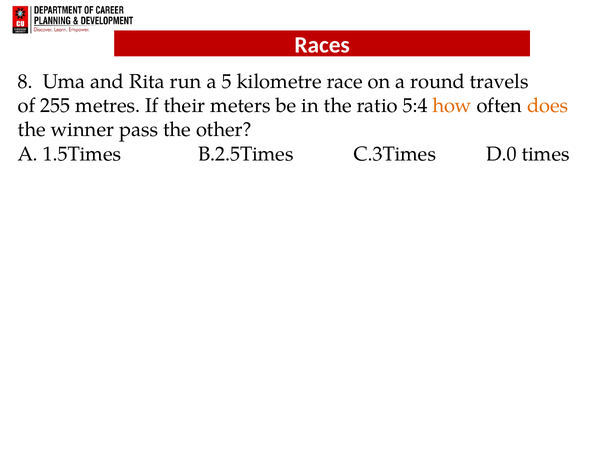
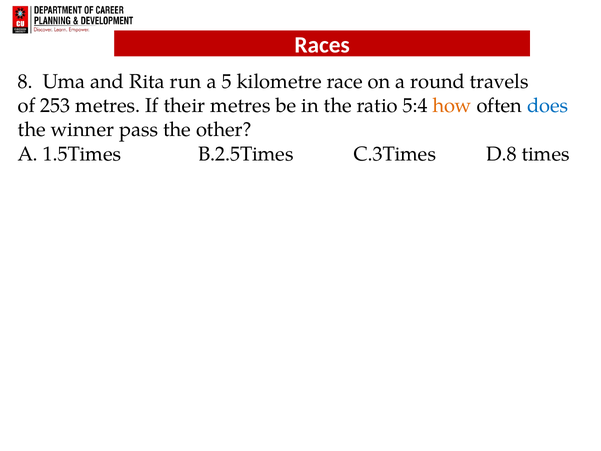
255: 255 -> 253 (55, 106)
their meters: meters -> metres (240, 106)
does colour: orange -> blue (548, 106)
D.0: D.0 -> D.8 (501, 154)
